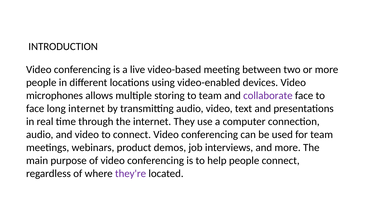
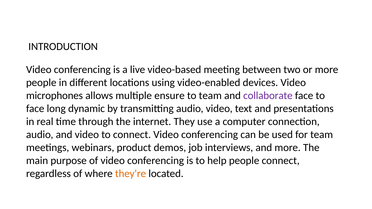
storing: storing -> ensure (169, 96)
long internet: internet -> dynamic (87, 109)
they're colour: purple -> orange (131, 174)
